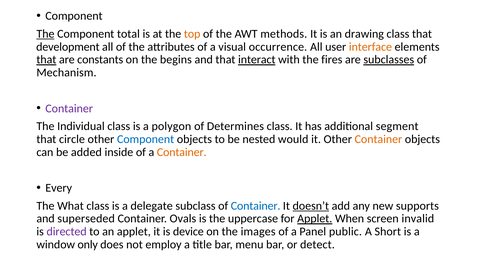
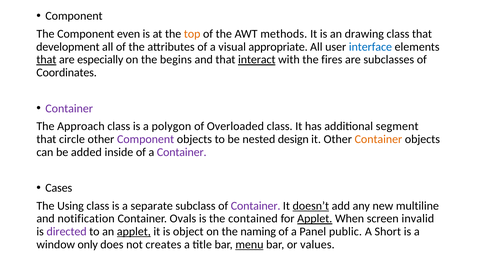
The underline: present -> none (45, 34)
total: total -> even (129, 34)
occurrence: occurrence -> appropriate (278, 47)
interface colour: orange -> blue (370, 47)
constants: constants -> especially (100, 60)
subclasses underline: present -> none (389, 60)
Mechanism: Mechanism -> Coordinates (67, 73)
Individual: Individual -> Approach (81, 126)
Determines: Determines -> Overloaded (235, 126)
Component colour: blue -> purple (146, 139)
would: would -> design (293, 139)
Container colour: orange -> purple (182, 152)
Every: Every -> Cases (59, 188)
What: What -> Using (70, 206)
delegate: delegate -> separate (152, 206)
Container colour: blue -> purple (256, 206)
supports: supports -> multiline (417, 206)
superseded: superseded -> notification (86, 219)
uppercase: uppercase -> contained (253, 219)
applet underline: none -> present (134, 231)
device: device -> object (188, 231)
images: images -> naming (258, 231)
employ: employ -> creates (163, 244)
menu underline: none -> present (249, 244)
detect: detect -> values (317, 244)
